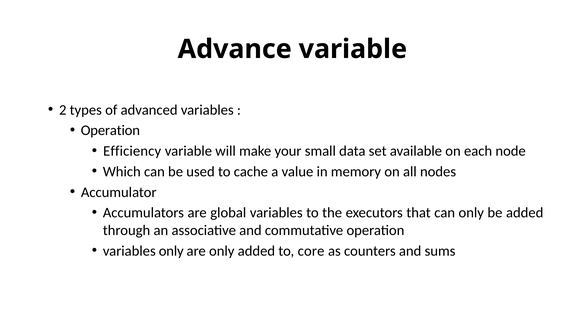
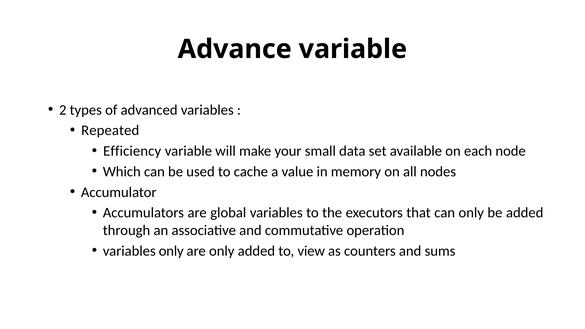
Operation: Operation -> Repeated (110, 130)
core: core -> view (311, 251)
